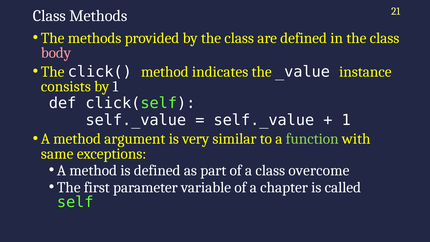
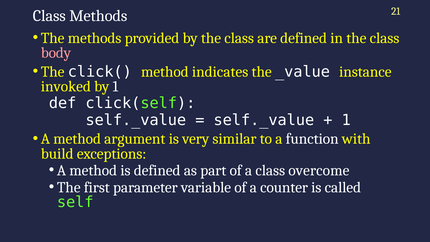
consists: consists -> invoked (66, 86)
function colour: light green -> white (312, 139)
same: same -> build (57, 154)
chapter: chapter -> counter (284, 187)
